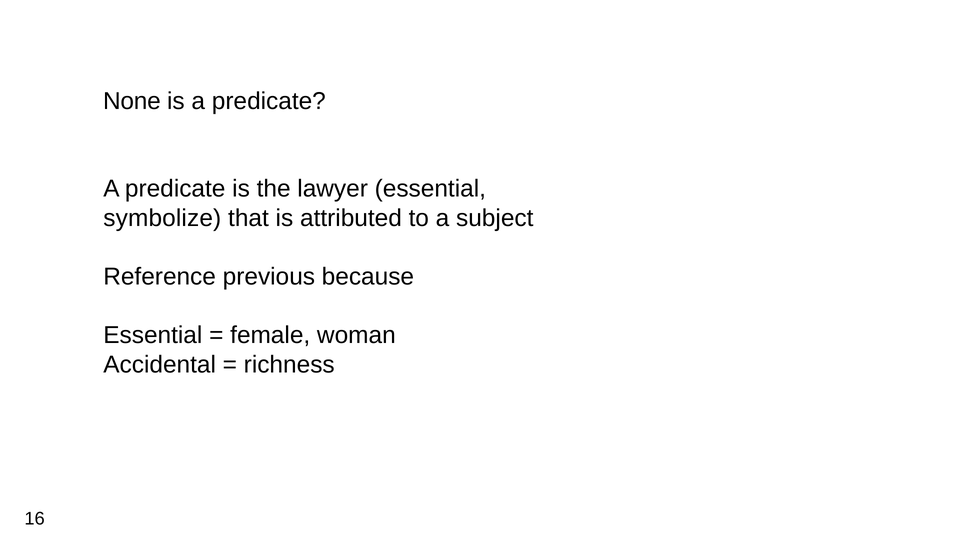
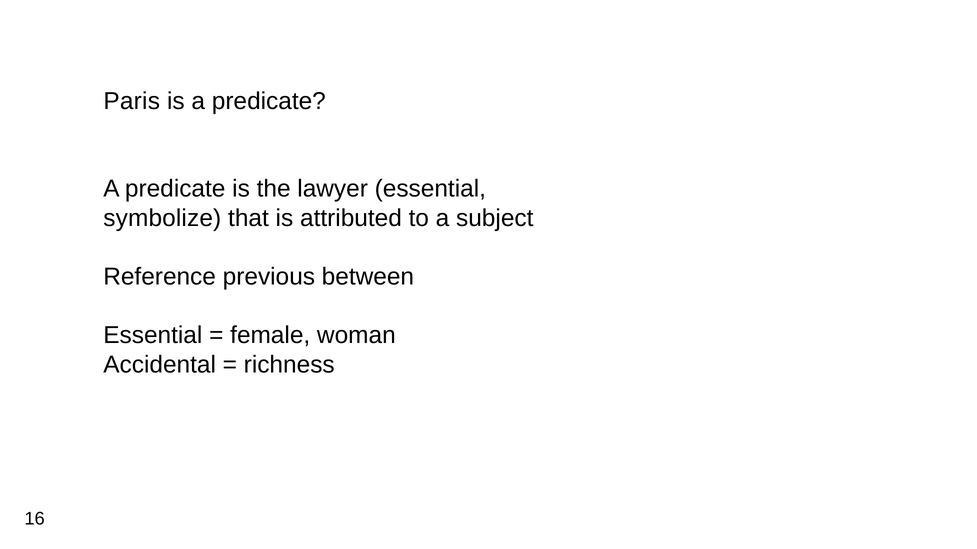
None: None -> Paris (132, 101)
because: because -> between (368, 277)
